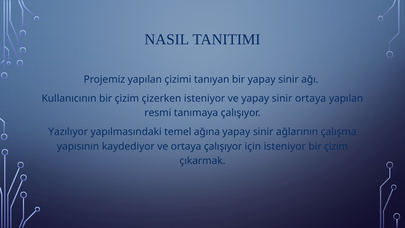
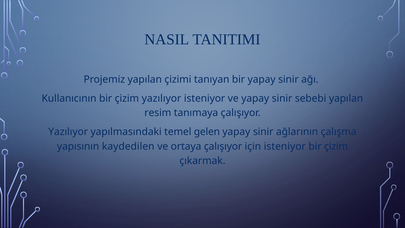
çizim çizerken: çizerken -> yazılıyor (161, 98)
sinir ortaya: ortaya -> sebebi (311, 98)
resmi: resmi -> resim (158, 113)
ağına: ağına -> gelen (207, 132)
kaydediyor: kaydediyor -> kaydedilen (128, 146)
